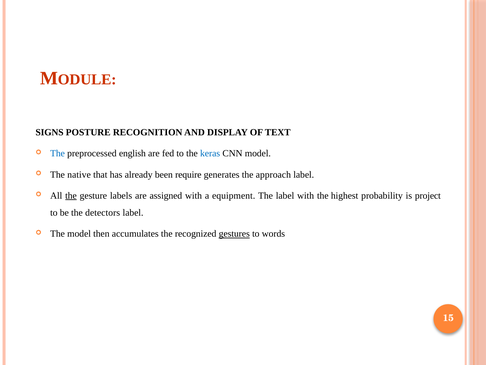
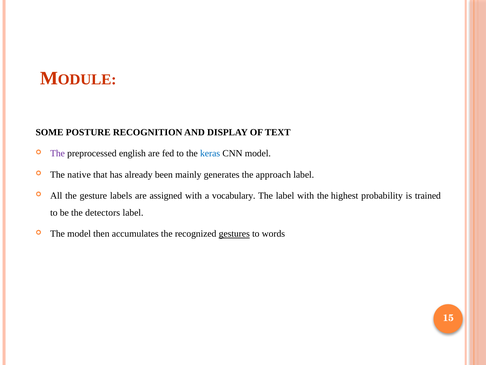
SIGNS: SIGNS -> SOME (50, 132)
The colour: blue -> purple (58, 153)
require: require -> mainly (188, 174)
the underline: present -> none (71, 195)
equipment: equipment -> vocabulary (234, 195)
project: project -> trained (428, 195)
